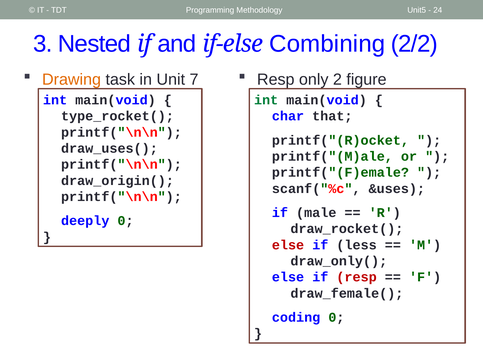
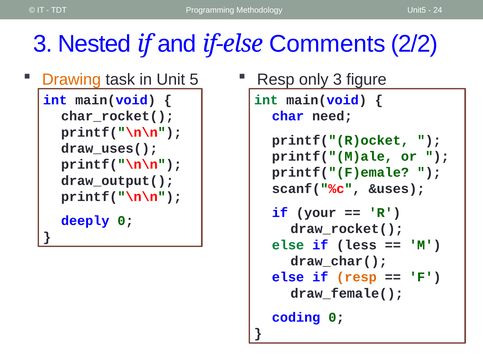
Combining: Combining -> Comments (327, 44)
7: 7 -> 5 (194, 80)
only 2: 2 -> 3 (337, 80)
that: that -> need (332, 116)
type_rocket(: type_rocket( -> char_rocket( (117, 116)
draw_origin(: draw_origin( -> draw_output( (117, 181)
male: male -> your (316, 213)
else colour: red -> green (288, 245)
draw_only(: draw_only( -> draw_char( (339, 261)
resp colour: red -> orange (357, 277)
